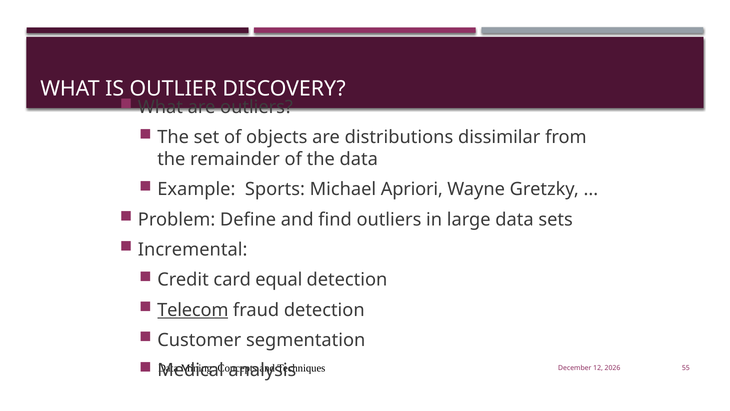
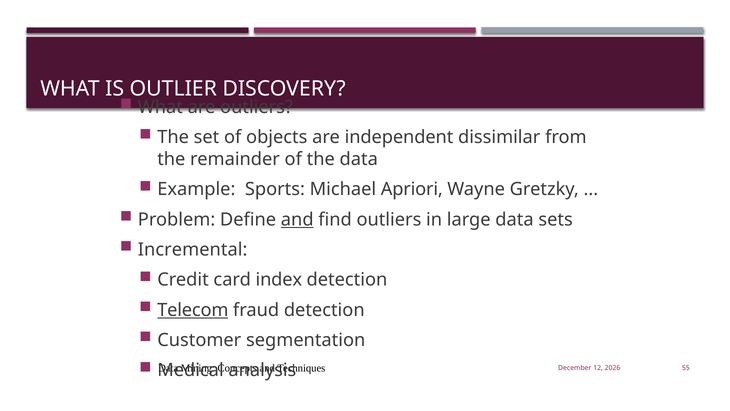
distributions: distributions -> independent (399, 137)
and underline: none -> present (297, 219)
equal: equal -> index (279, 280)
